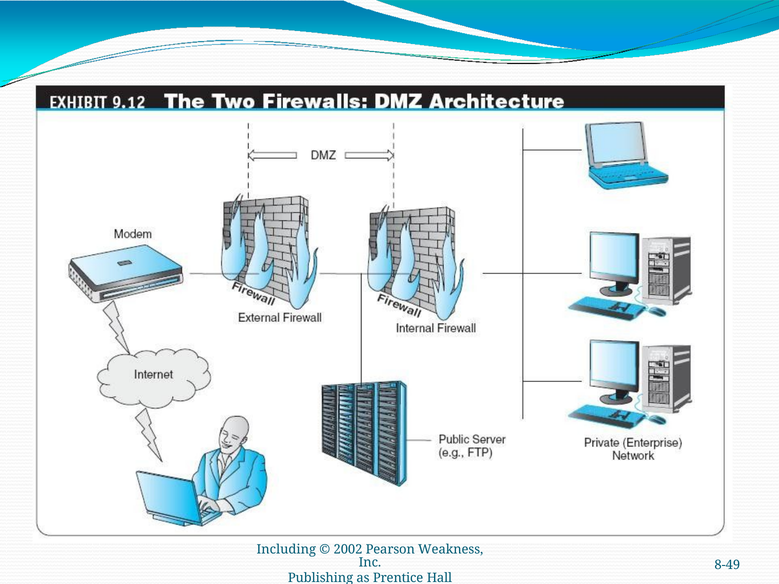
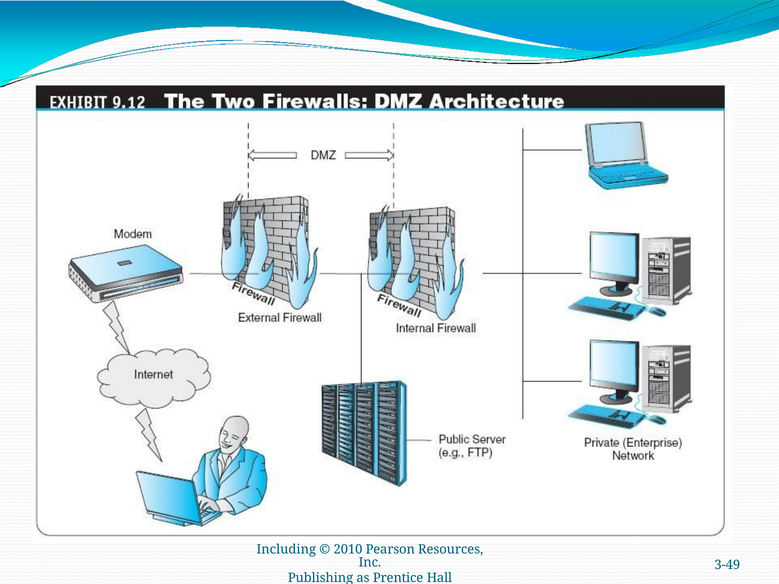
2002: 2002 -> 2010 (348, 549)
Weakness: Weakness -> Resources (451, 549)
8-49: 8-49 -> 3-49 (727, 565)
